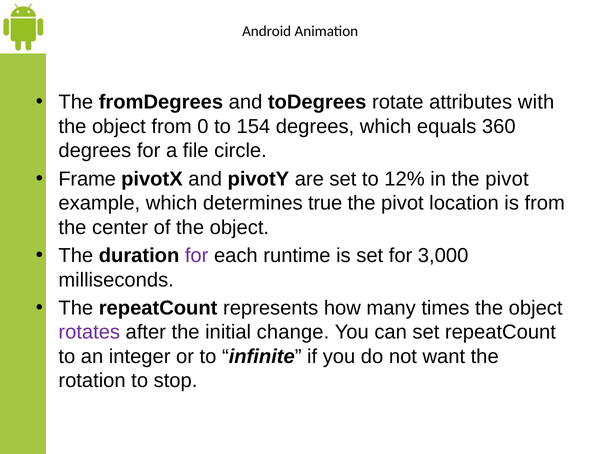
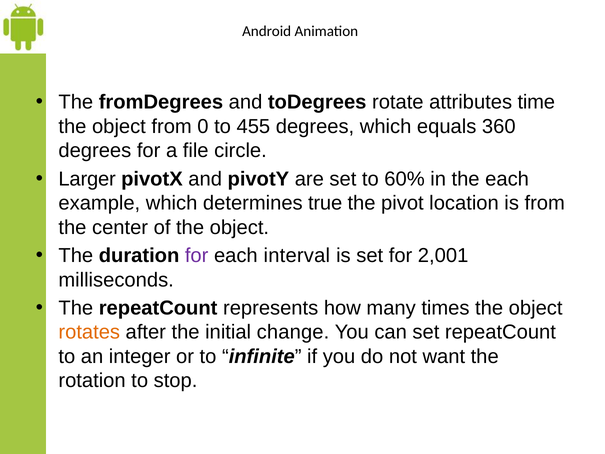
with: with -> time (536, 102)
154: 154 -> 455 (253, 126)
Frame: Frame -> Larger (87, 179)
12%: 12% -> 60% (405, 179)
in the pivot: pivot -> each (507, 179)
runtime: runtime -> interval (297, 255)
3,000: 3,000 -> 2,001 (443, 255)
rotates colour: purple -> orange (89, 332)
